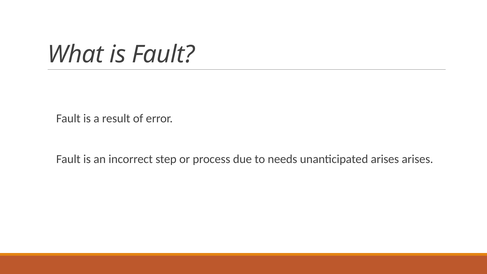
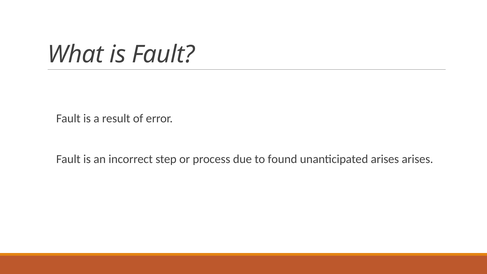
needs: needs -> found (282, 159)
